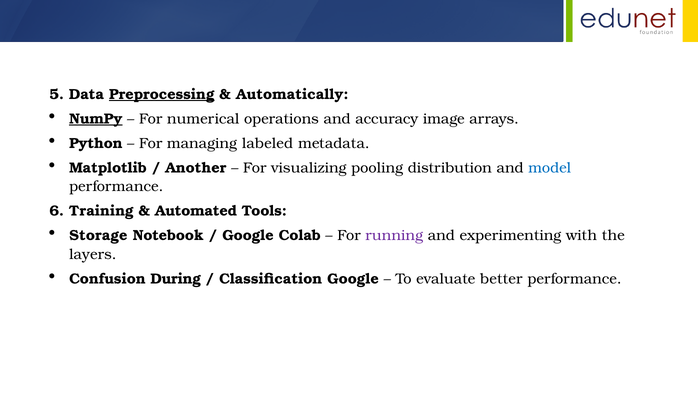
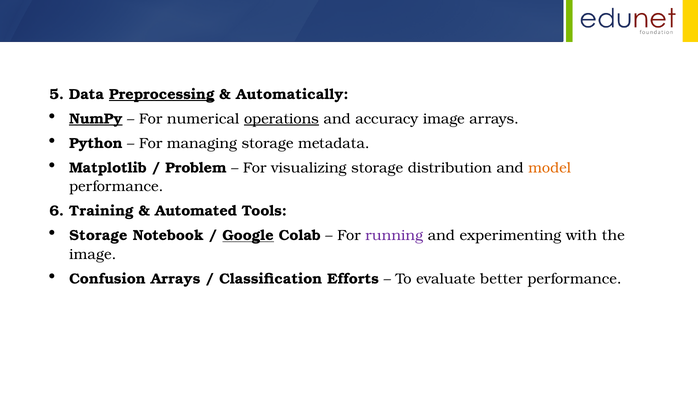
operations underline: none -> present (281, 119)
managing labeled: labeled -> storage (268, 143)
Another: Another -> Problem (196, 168)
visualizing pooling: pooling -> storage (377, 168)
model colour: blue -> orange (550, 168)
Google underline: none -> present (248, 235)
layers: layers -> image (93, 254)
Confusion During: During -> Arrays (176, 278)
Classification Google: Google -> Efforts (353, 278)
